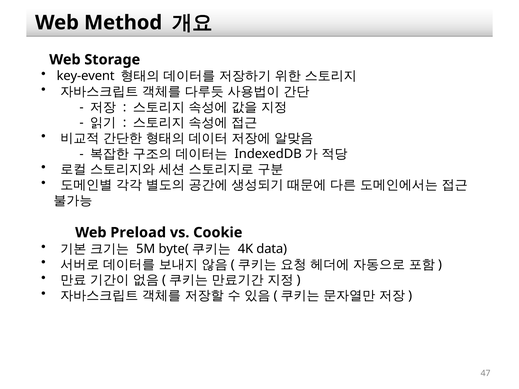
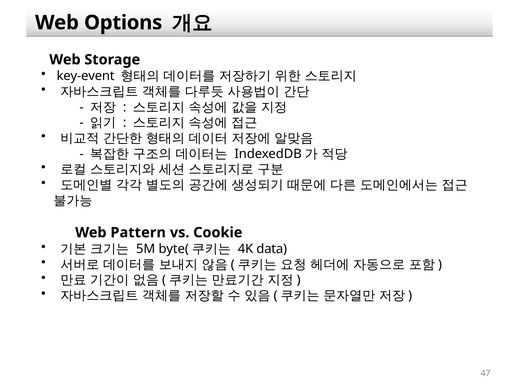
Method: Method -> Options (123, 23)
Preload: Preload -> Pattern (138, 233)
